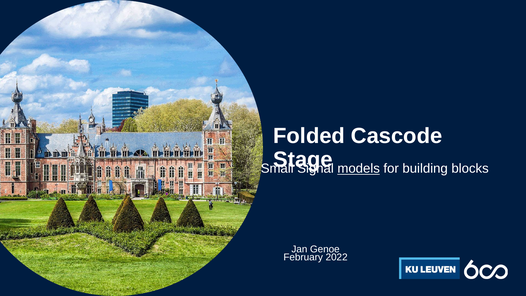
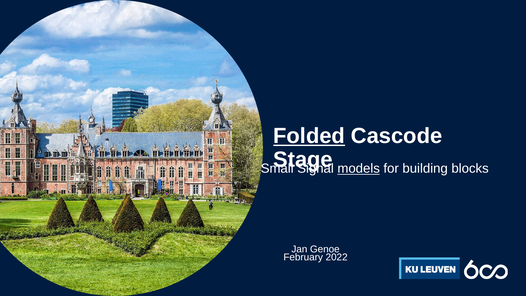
Folded underline: none -> present (309, 136)
